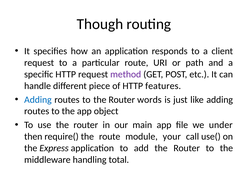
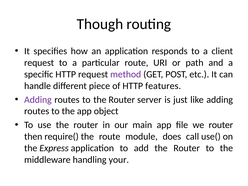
Adding colour: blue -> purple (38, 100)
words: words -> server (149, 100)
we under: under -> router (221, 125)
your: your -> does (172, 137)
total: total -> your (119, 160)
